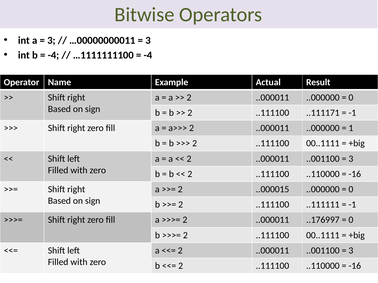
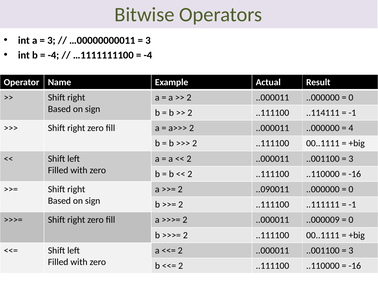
..111171: ..111171 -> ..114111 (323, 113)
1: 1 -> 4 (351, 128)
..000015: ..000015 -> ..090011 (272, 190)
..176997: ..176997 -> ..000009 (323, 220)
